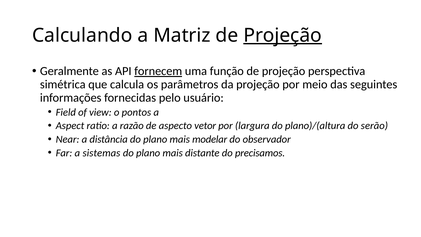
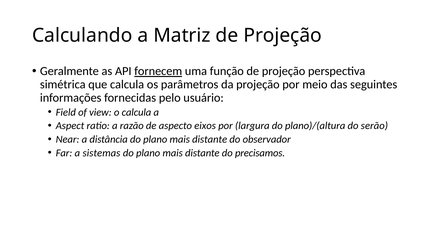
Projeção underline: present -> none (283, 35)
o pontos: pontos -> calcula (136, 112)
vetor: vetor -> eixos (205, 126)
modelar: modelar -> distante (210, 139)
